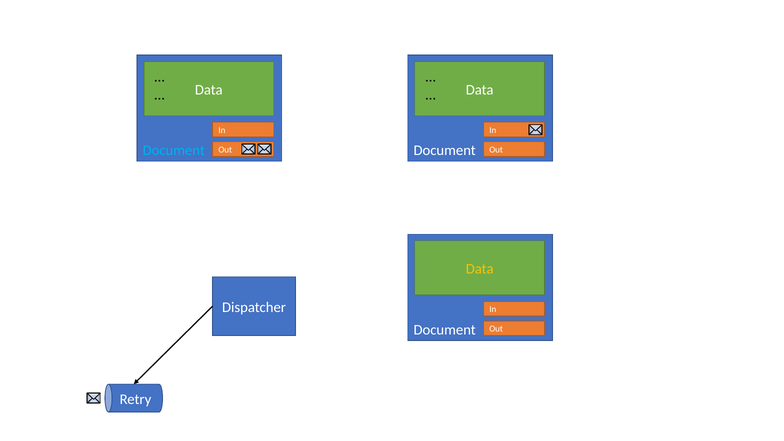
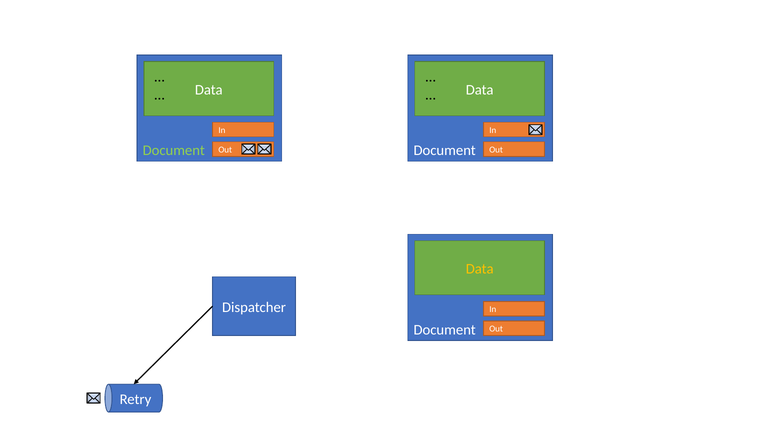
Document colour: light blue -> light green (174, 151)
